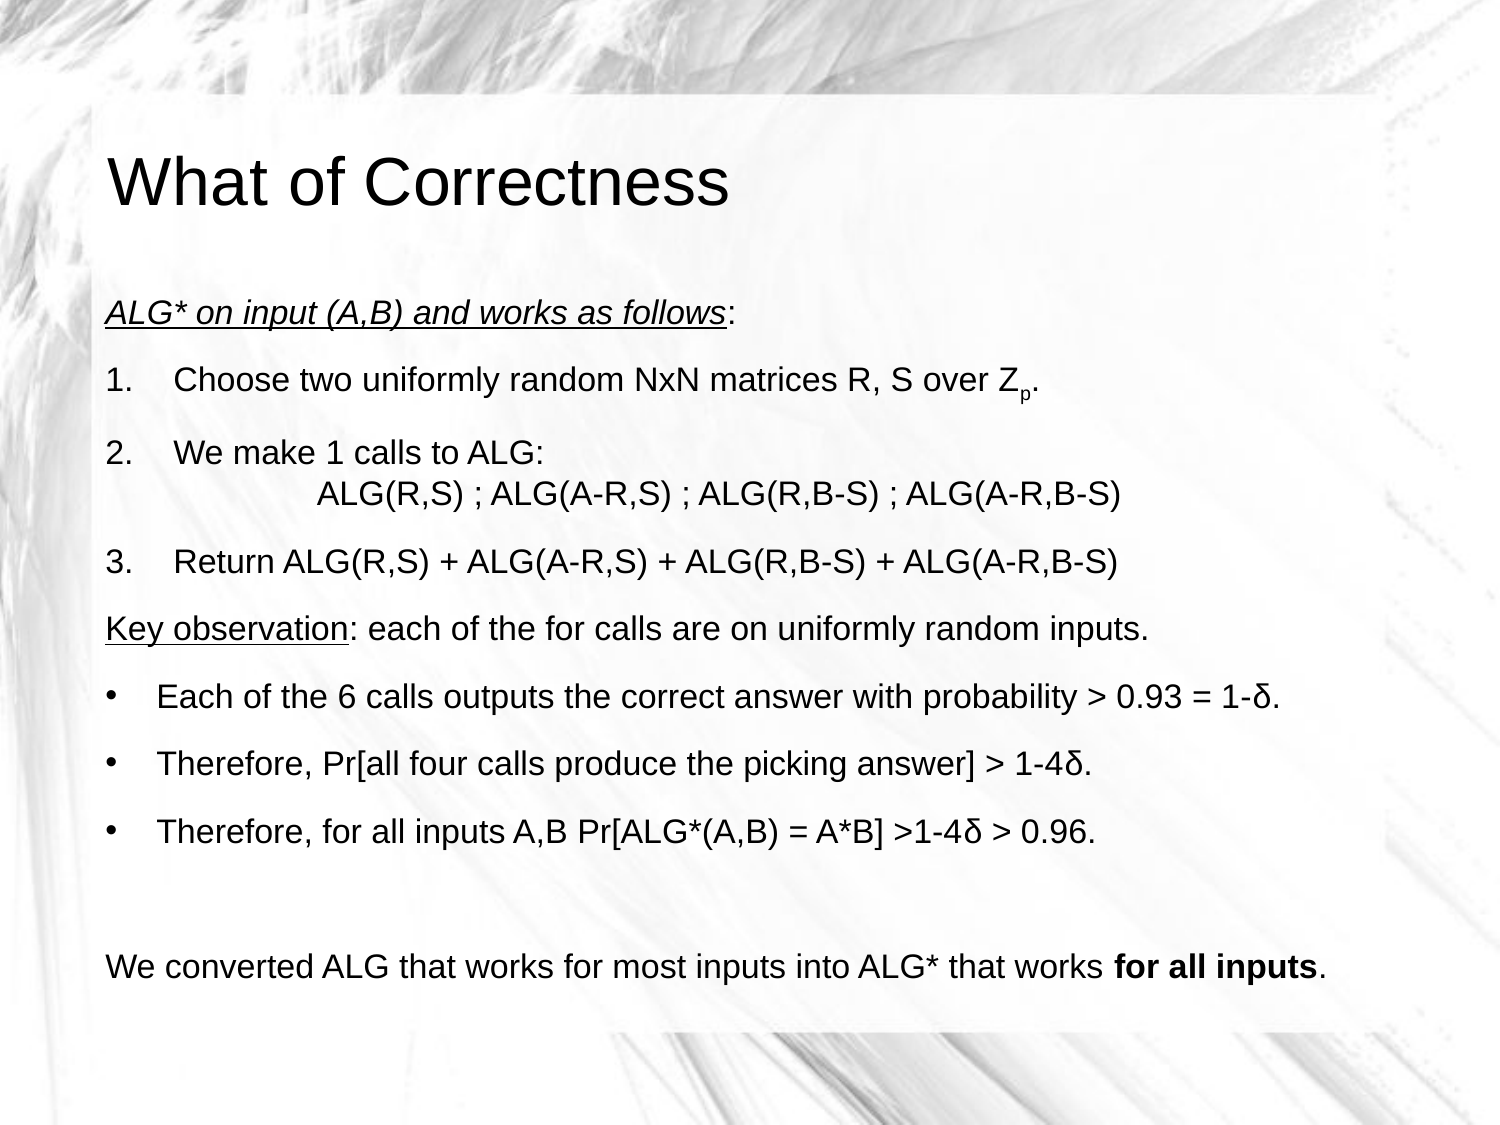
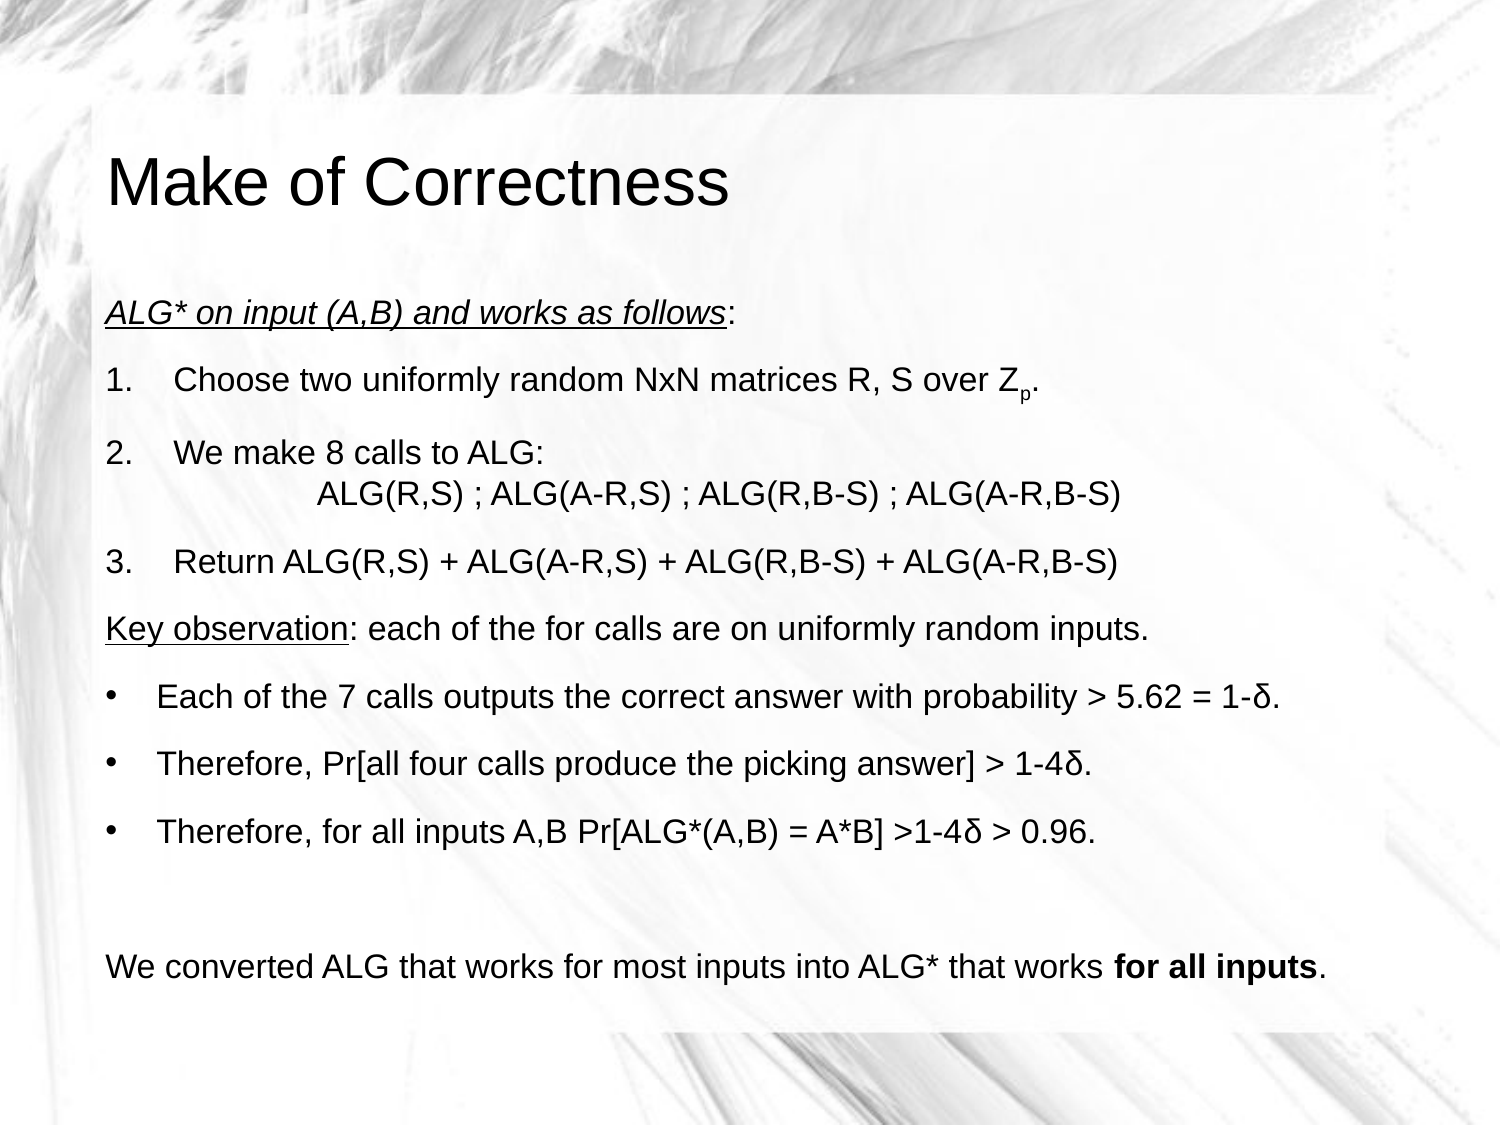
What: What -> Make (189, 183)
make 1: 1 -> 8 (335, 453)
6: 6 -> 7 (347, 697)
0.93: 0.93 -> 5.62 (1149, 697)
